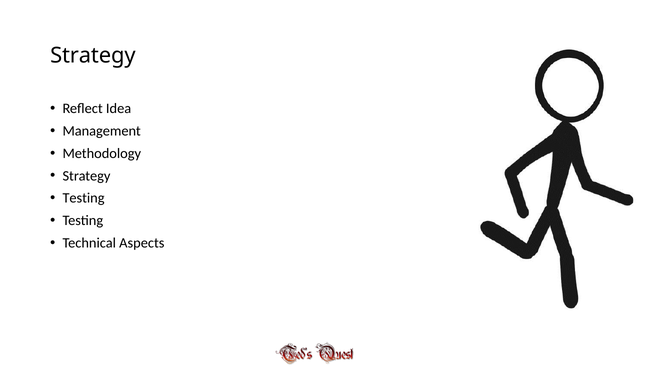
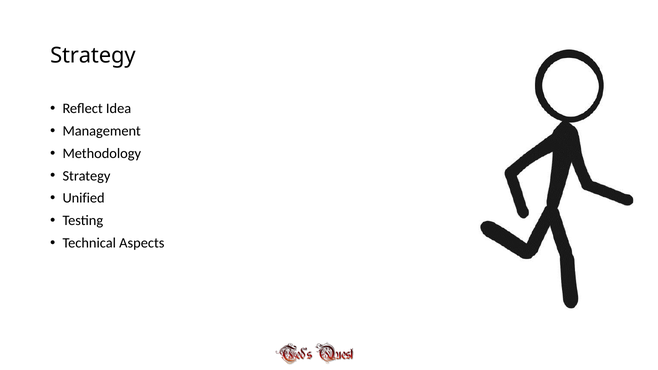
Testing: Testing -> Unified (84, 198)
